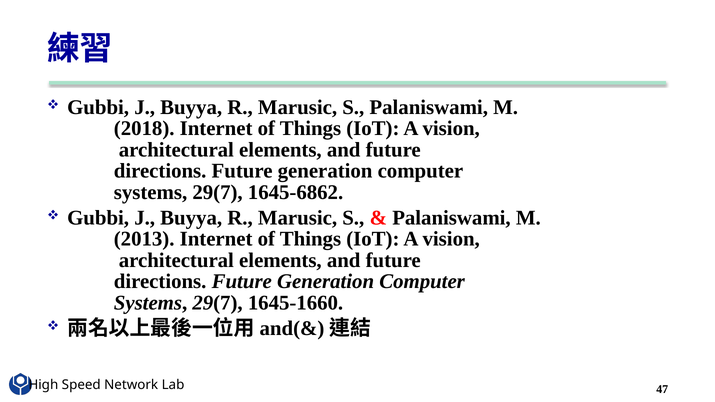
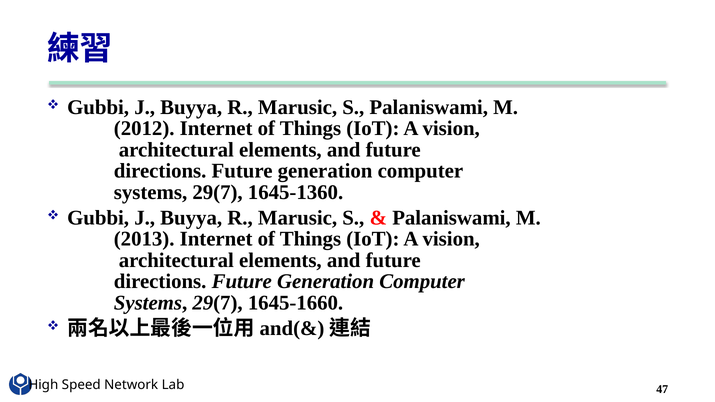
2018: 2018 -> 2012 (144, 129)
1645-6862: 1645-6862 -> 1645-1360 (296, 192)
